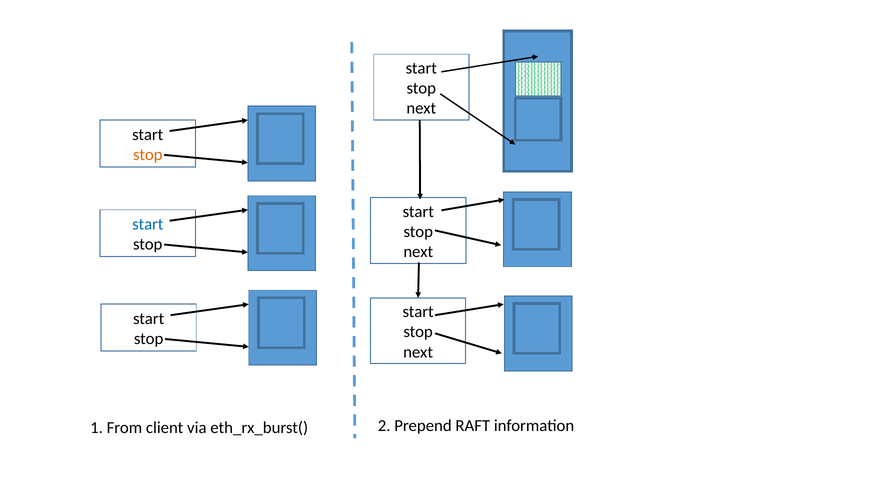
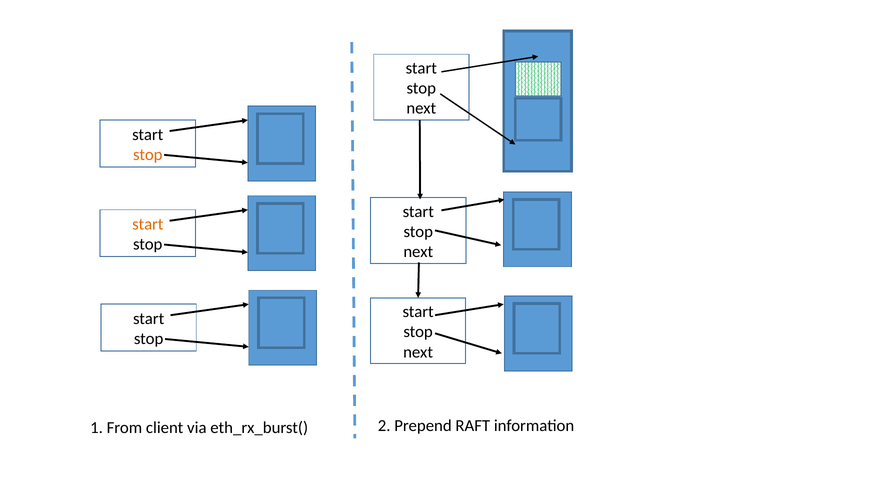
start colour: blue -> orange (148, 225)
